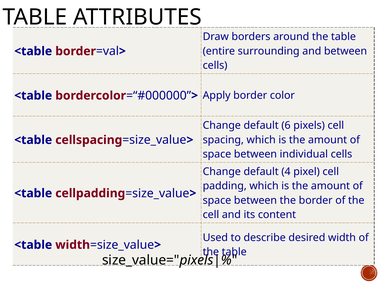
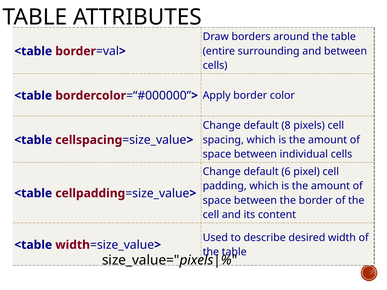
6: 6 -> 8 (286, 126)
4: 4 -> 6 (286, 172)
